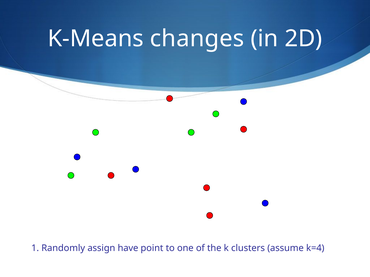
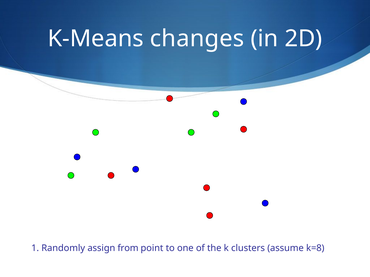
have: have -> from (128, 249)
k=4: k=4 -> k=8 (315, 249)
